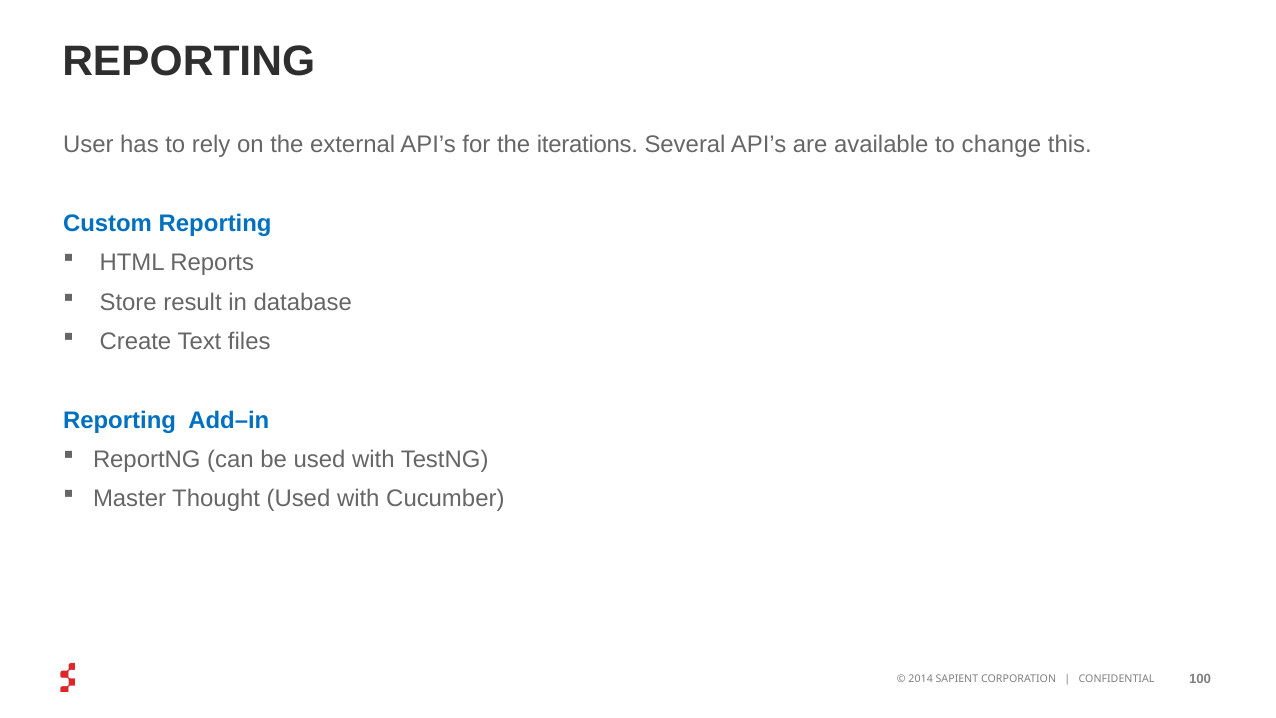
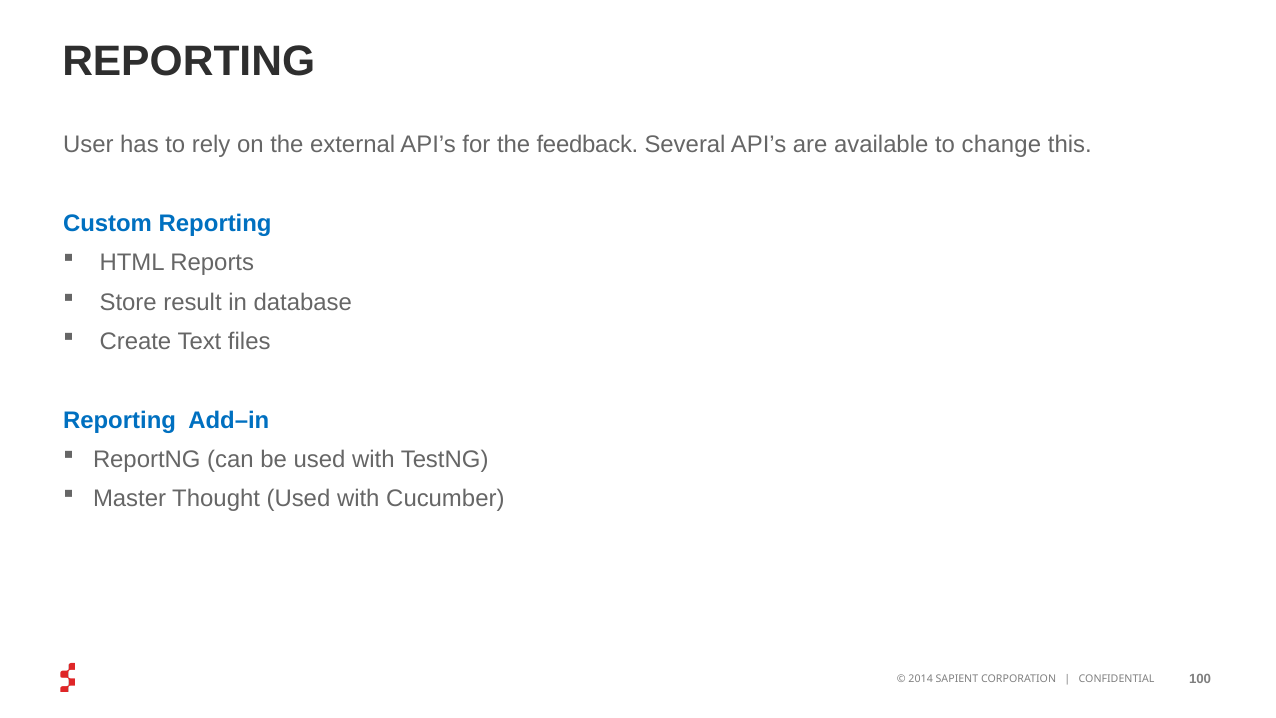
iterations: iterations -> feedback (587, 145)
